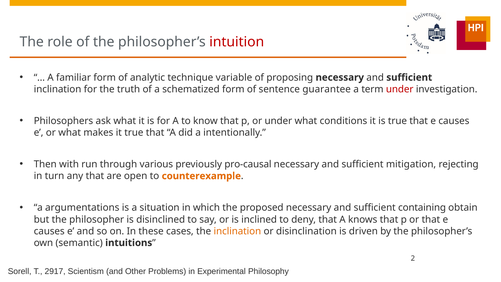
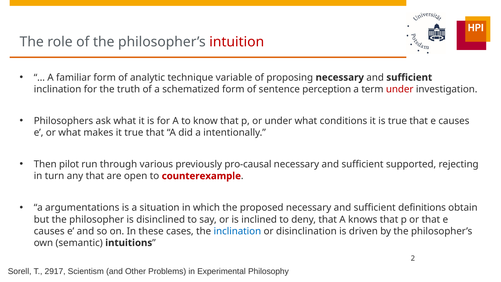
guarantee: guarantee -> perception (327, 89)
with: with -> pilot (69, 164)
mitigation: mitigation -> supported (411, 164)
counterexample colour: orange -> red (201, 176)
containing: containing -> definitions (422, 208)
inclination colour: orange -> blue (237, 231)
